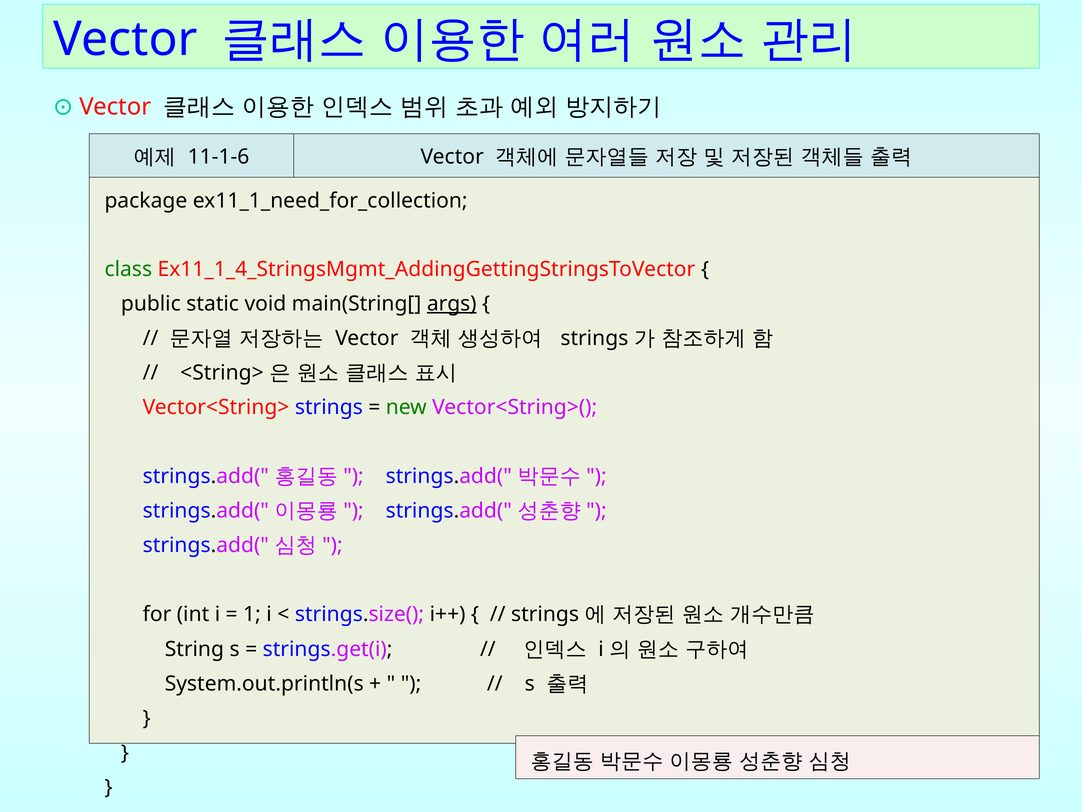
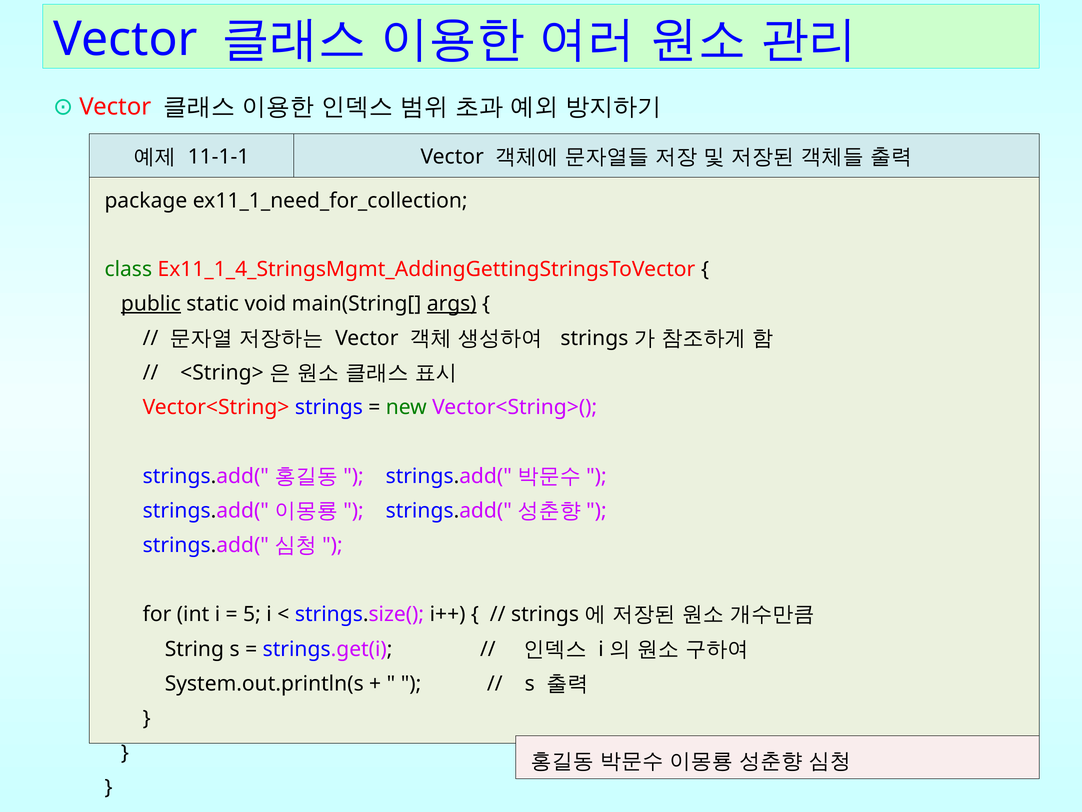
11-1-6: 11-1-6 -> 11-1-1 (219, 157)
public underline: none -> present (151, 304)
1: 1 -> 5 (252, 614)
